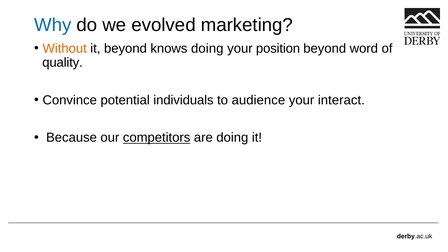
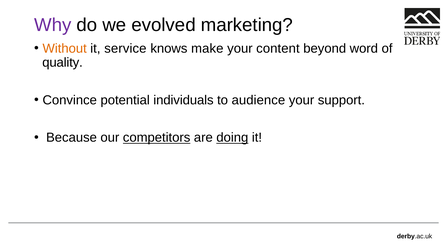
Why colour: blue -> purple (53, 25)
it beyond: beyond -> service (125, 48)
knows doing: doing -> make (207, 48)
position: position -> content (278, 48)
interact: interact -> support (341, 100)
doing underline: none -> present (232, 138)
